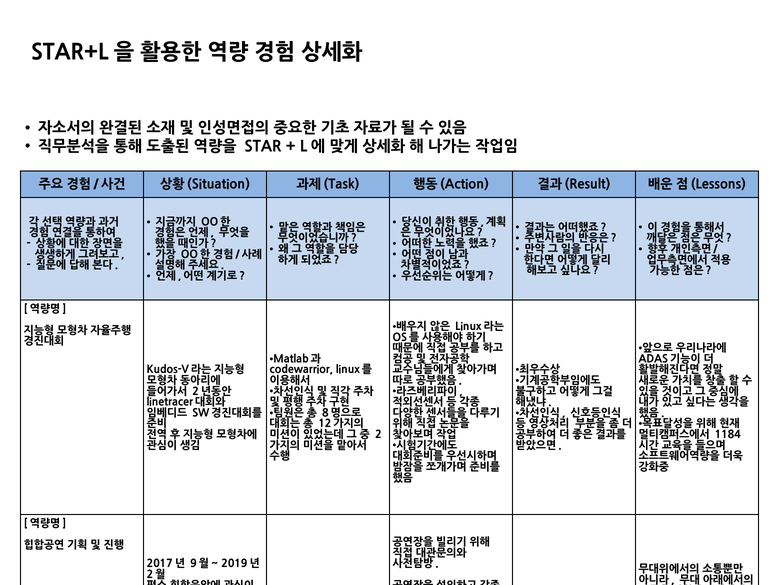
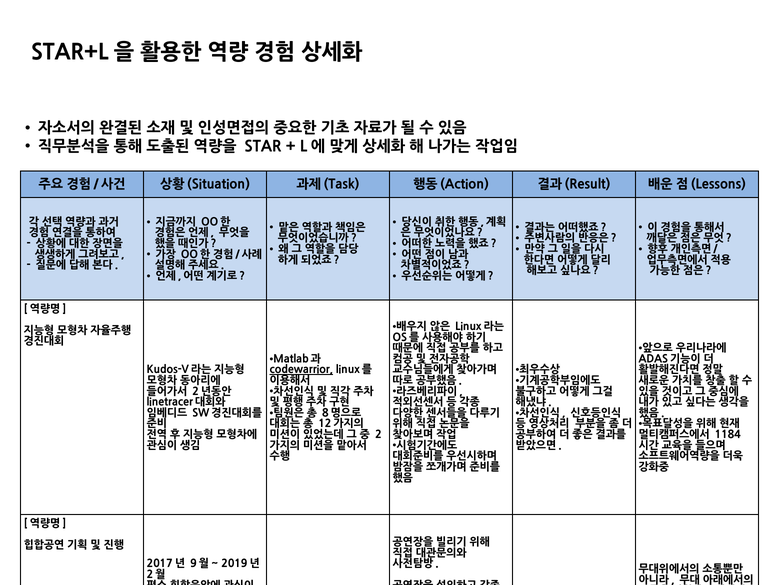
codewarrior underline: none -> present (301, 370)
